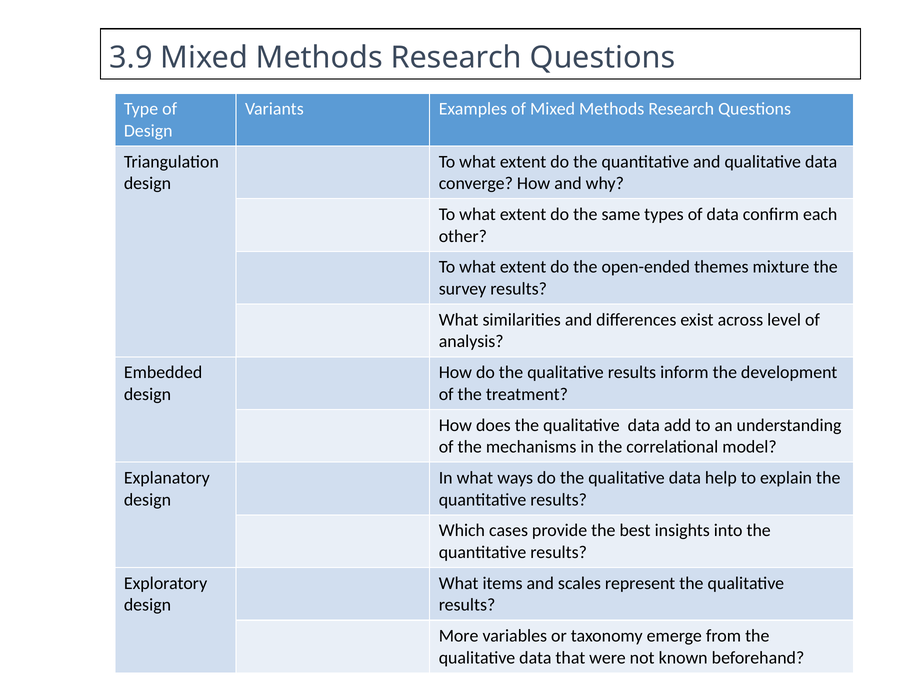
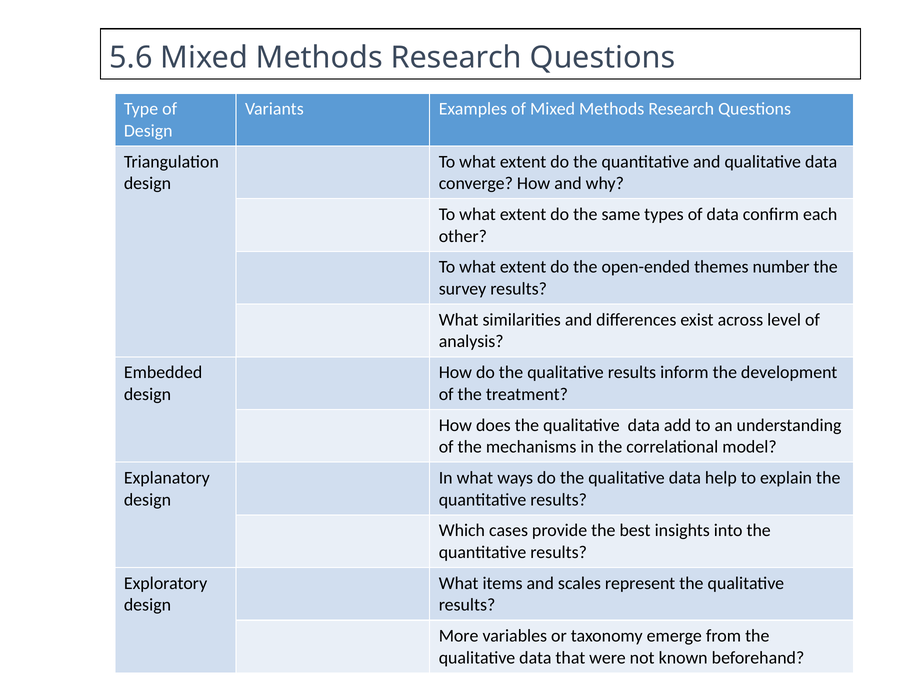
3.9: 3.9 -> 5.6 (131, 58)
mixture: mixture -> number (781, 267)
